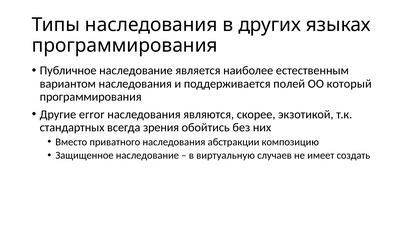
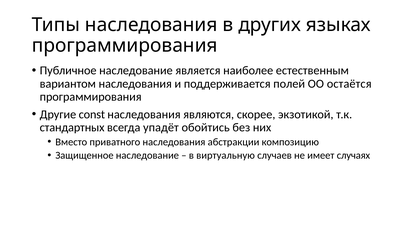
который: который -> остаётся (349, 84)
error: error -> const (92, 114)
зрения: зрения -> упадёт (161, 128)
создать: создать -> случаях (353, 155)
